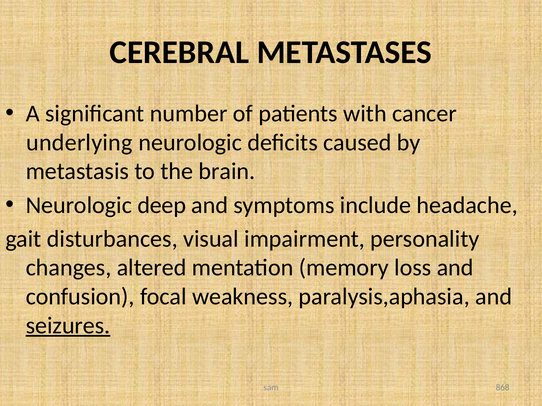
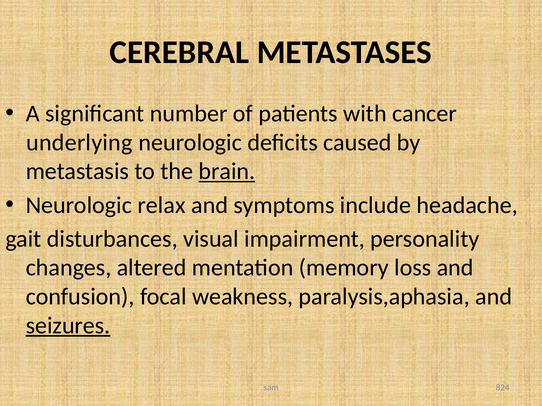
brain underline: none -> present (227, 172)
deep: deep -> relax (162, 205)
868: 868 -> 824 (503, 388)
